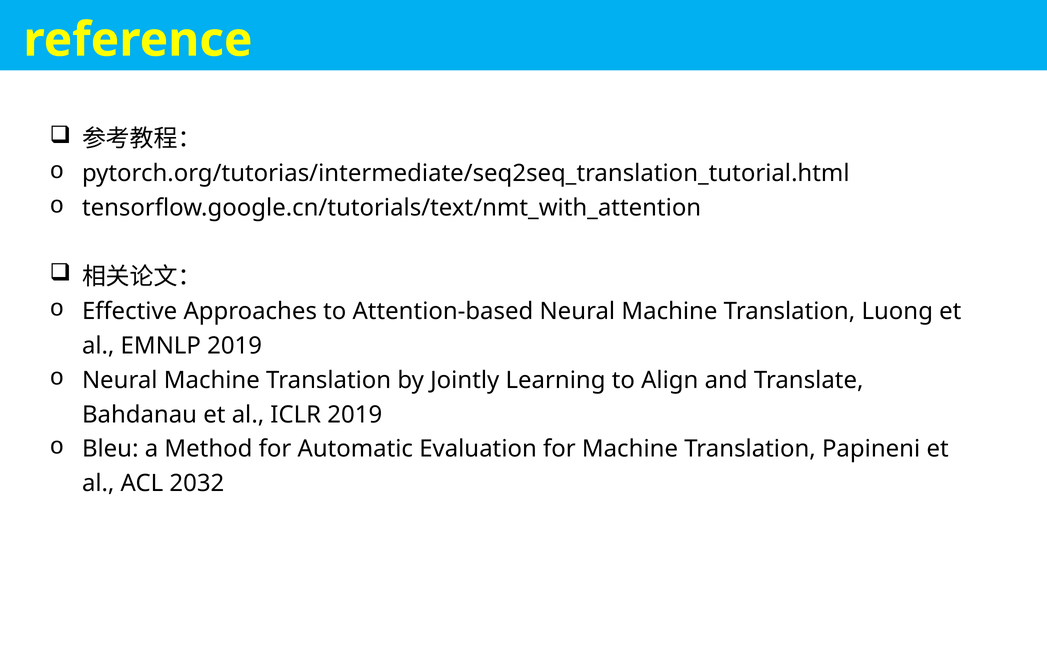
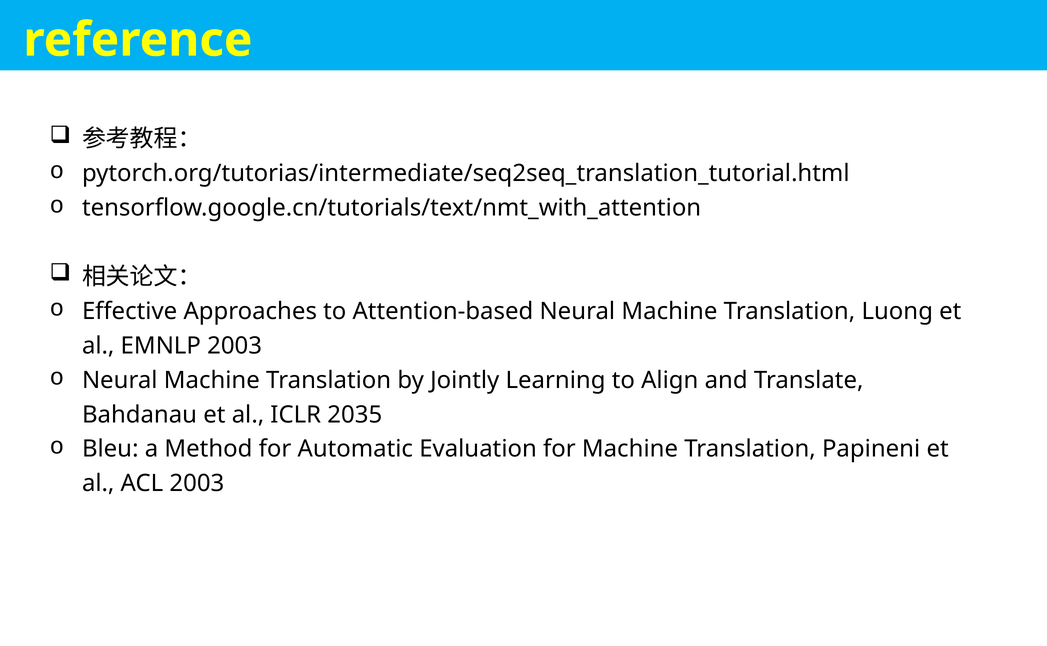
EMNLP 2019: 2019 -> 2003 (235, 346)
ICLR 2019: 2019 -> 2035 (355, 415)
ACL 2032: 2032 -> 2003 (197, 484)
